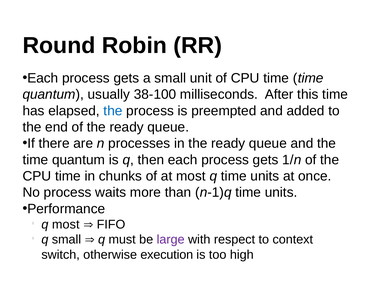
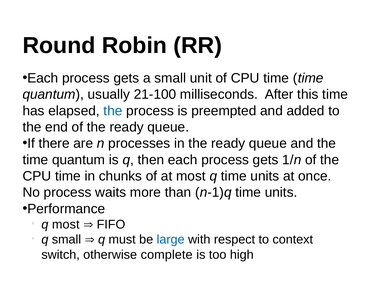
38-100: 38-100 -> 21-100 (155, 94)
large colour: purple -> blue (171, 239)
execution: execution -> complete (167, 254)
